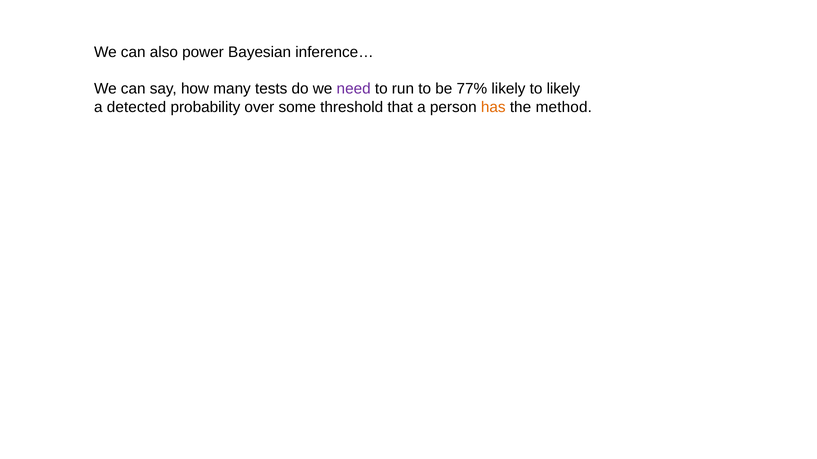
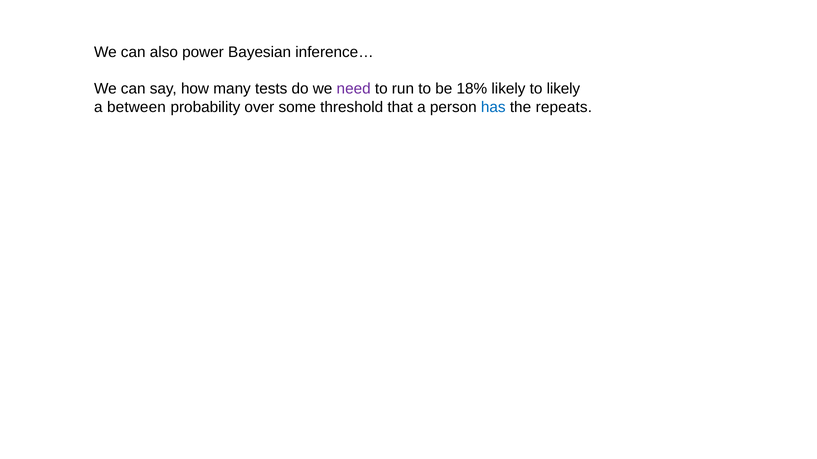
77%: 77% -> 18% (472, 89)
detected: detected -> between (136, 107)
has colour: orange -> blue (493, 107)
method: method -> repeats (564, 107)
